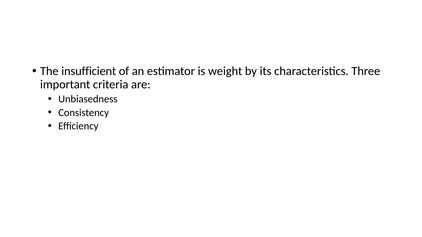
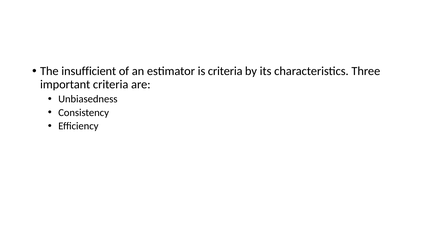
is weight: weight -> criteria (225, 71)
